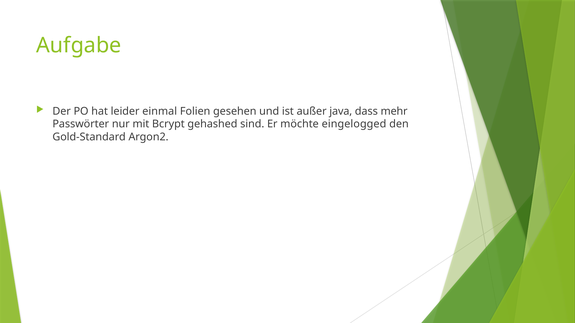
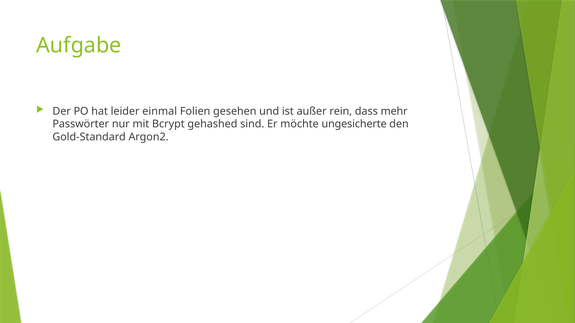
java: java -> rein (341, 111)
eingelogged: eingelogged -> ungesicherte (354, 124)
